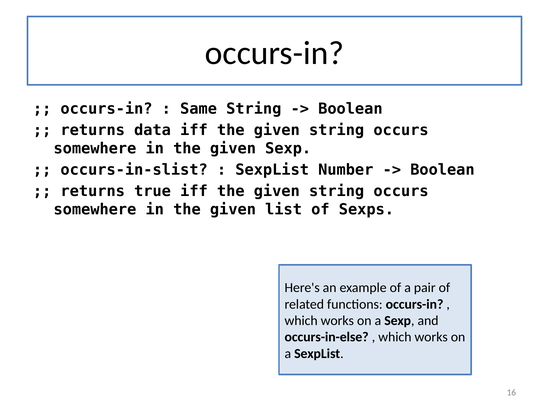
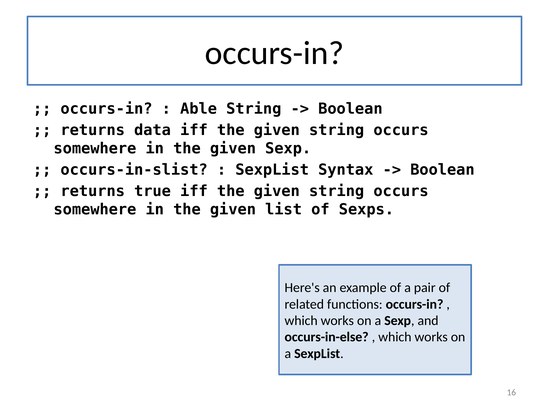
Same: Same -> Able (199, 109)
Number: Number -> Syntax (346, 170)
